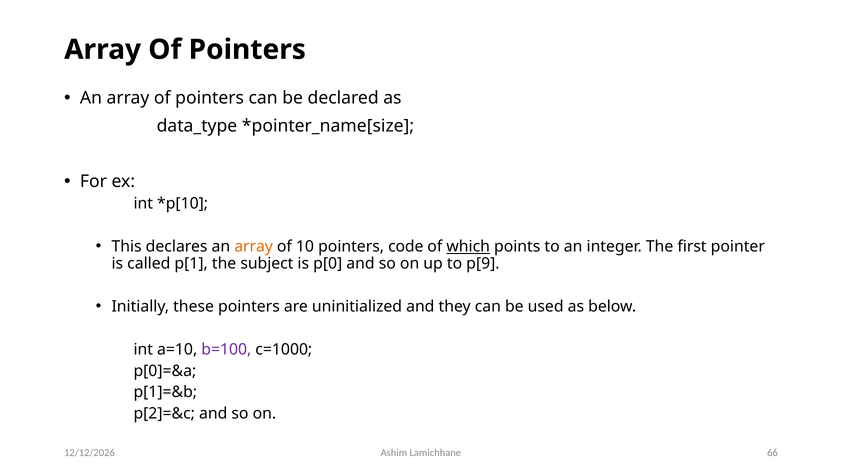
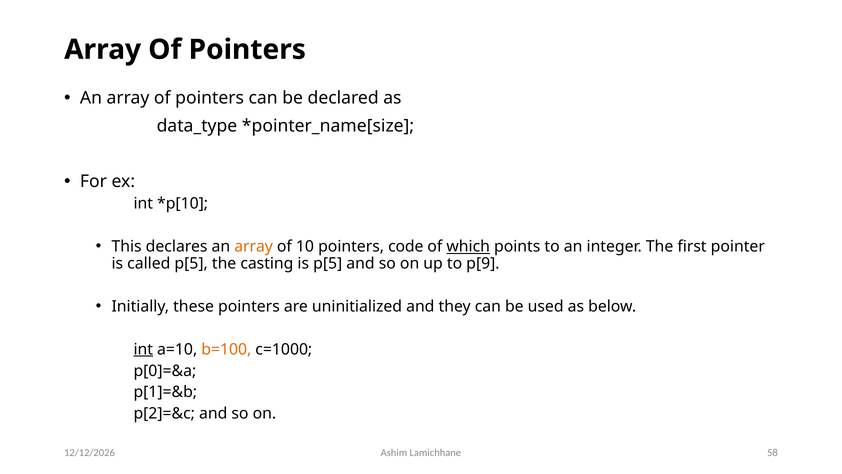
called p[1: p[1 -> p[5 (191, 263)
subject: subject -> casting (267, 263)
is p[0: p[0 -> p[5 (328, 263)
int underline: none -> present (143, 349)
b=100 colour: purple -> orange (226, 349)
66: 66 -> 58 (772, 452)
